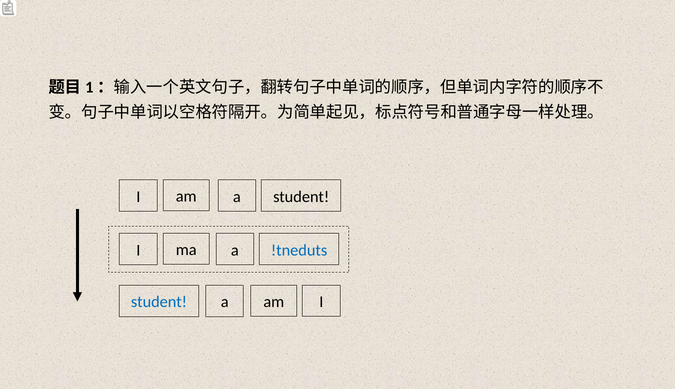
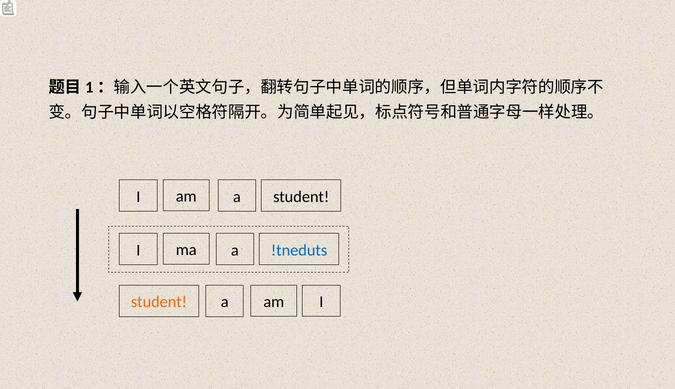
student colour: blue -> orange (159, 302)
